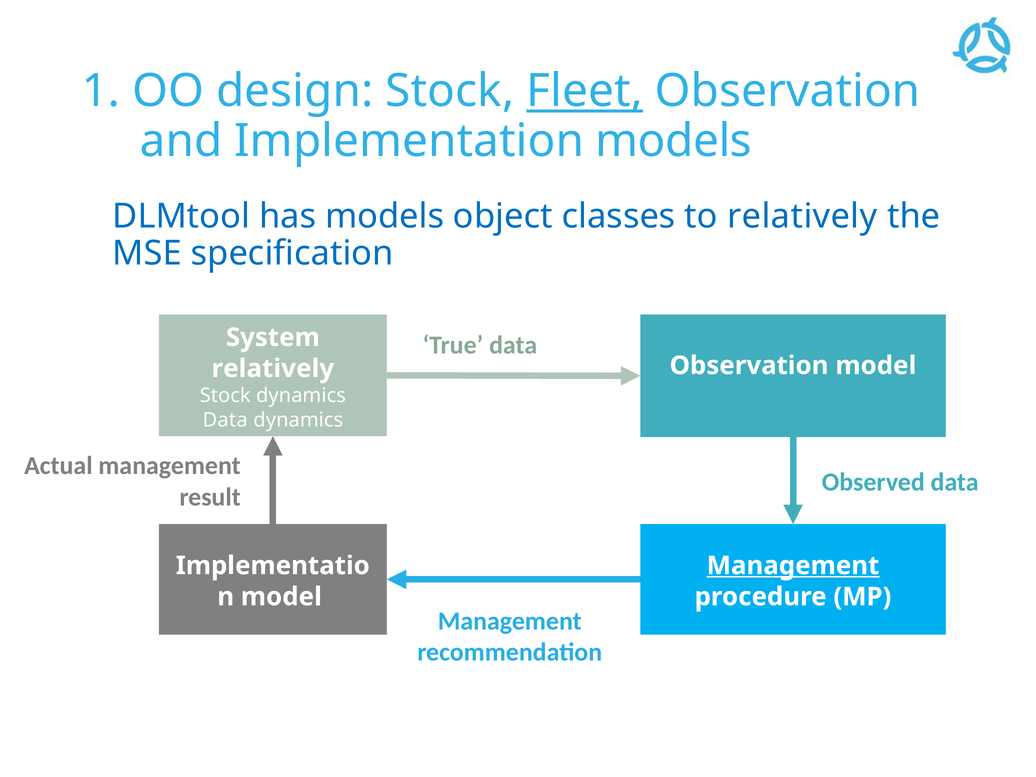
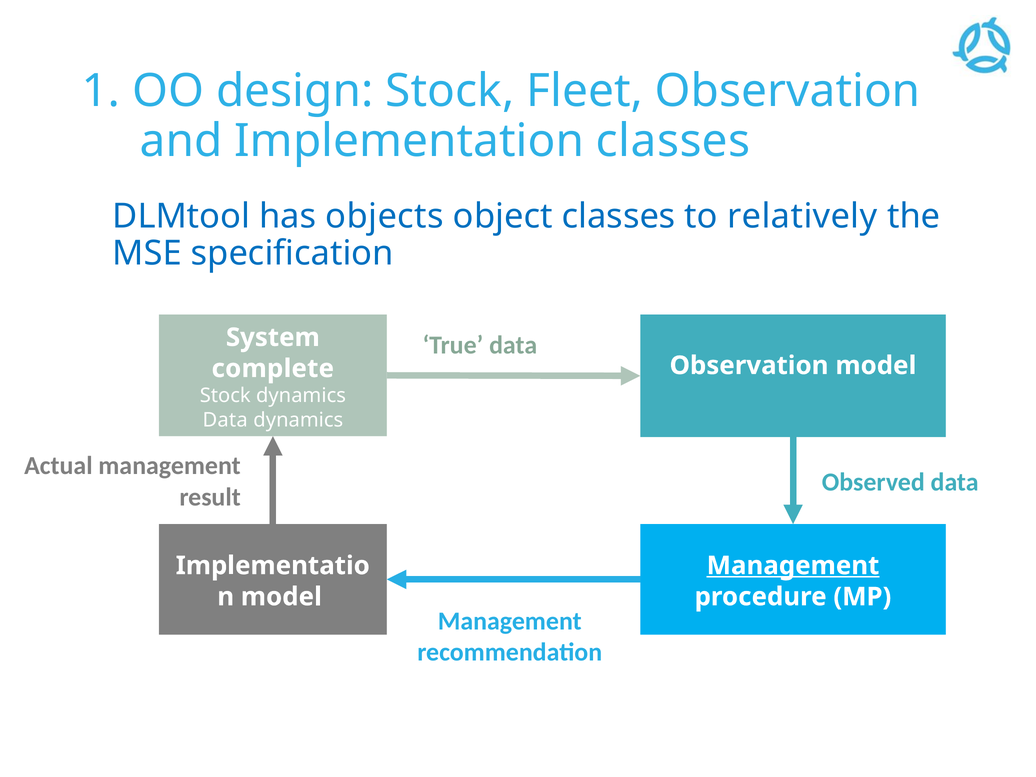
Fleet underline: present -> none (585, 91)
Implementation models: models -> classes (673, 141)
has models: models -> objects (385, 216)
relatively: relatively -> complete (273, 369)
